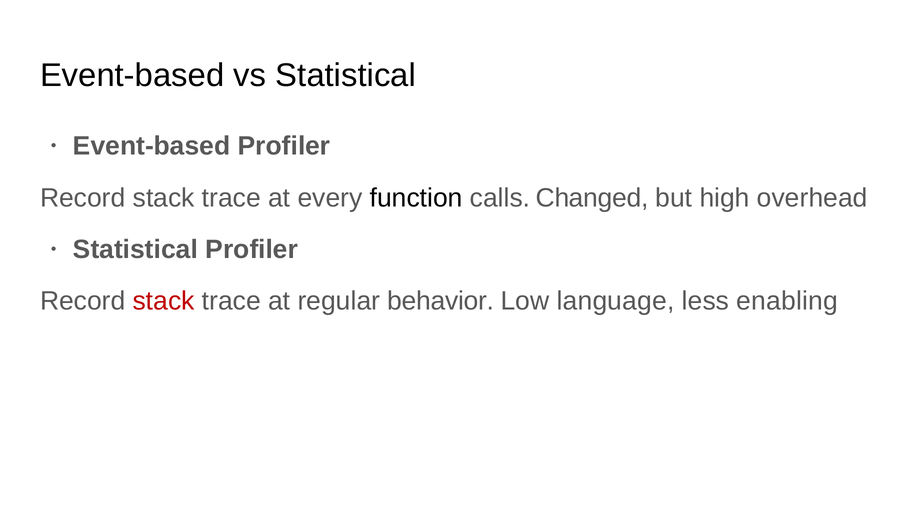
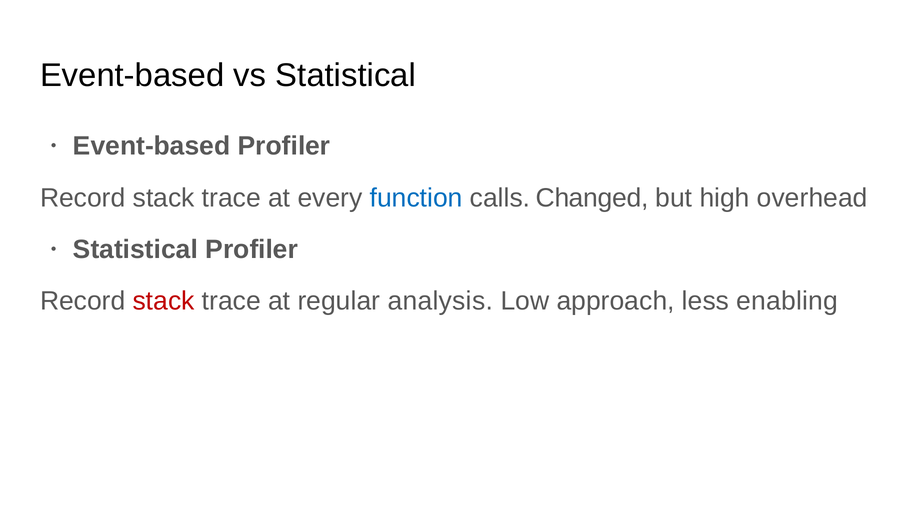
function colour: black -> blue (416, 198)
behavior: behavior -> analysis (440, 301)
language: language -> approach (616, 301)
